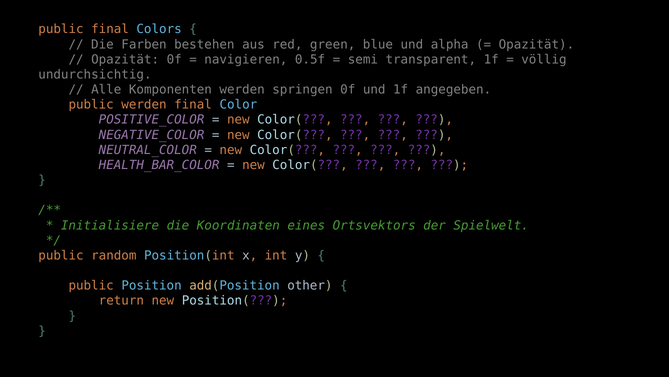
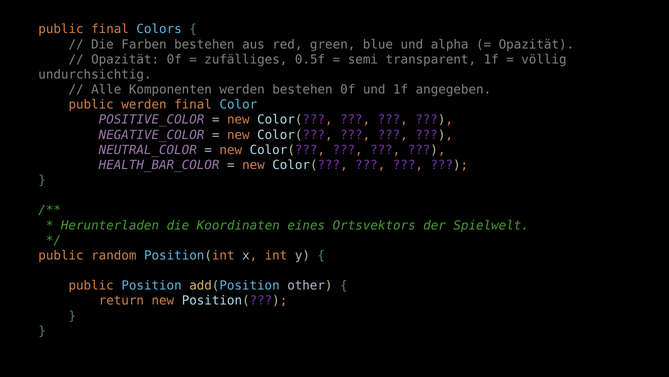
navigieren: navigieren -> zufälliges (246, 59)
werden springen: springen -> bestehen (302, 89)
Initialisiere: Initialisiere -> Herunterladen (110, 225)
